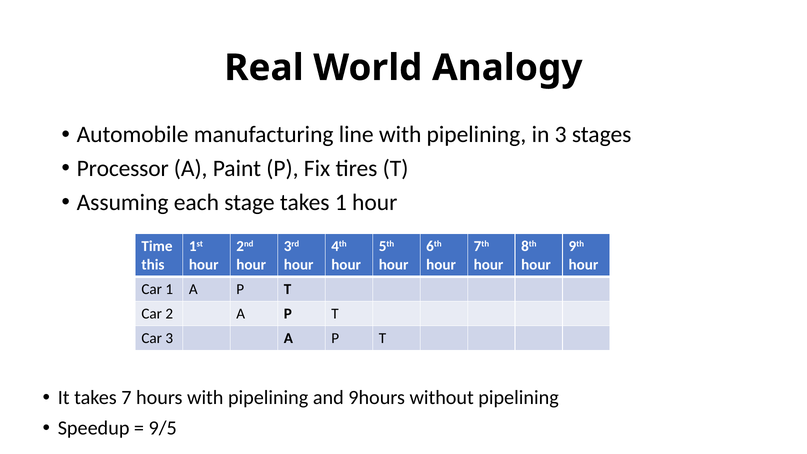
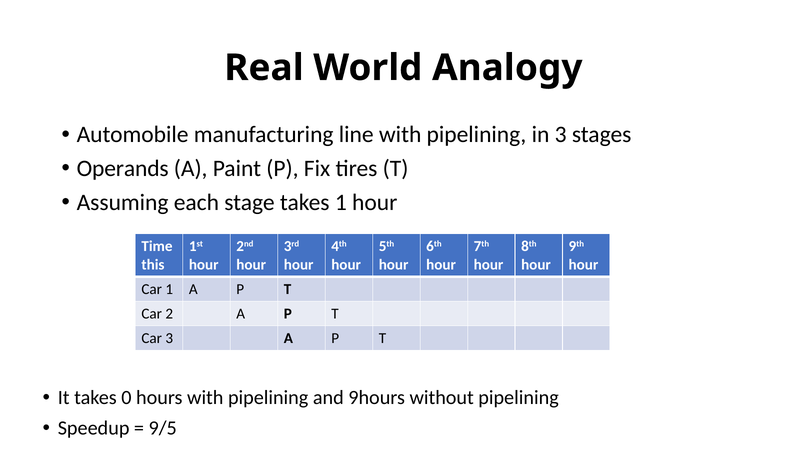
Processor: Processor -> Operands (123, 168)
7: 7 -> 0 (126, 398)
